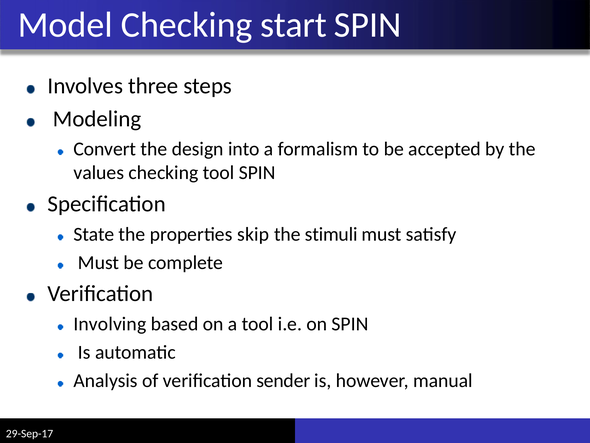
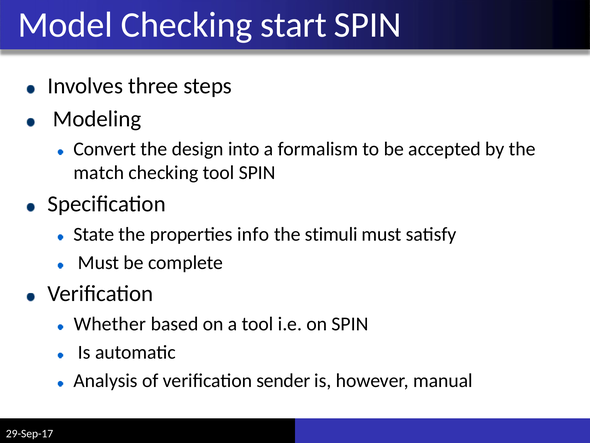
values: values -> match (99, 173)
skip: skip -> info (253, 234)
Involving: Involving -> Whether (110, 324)
